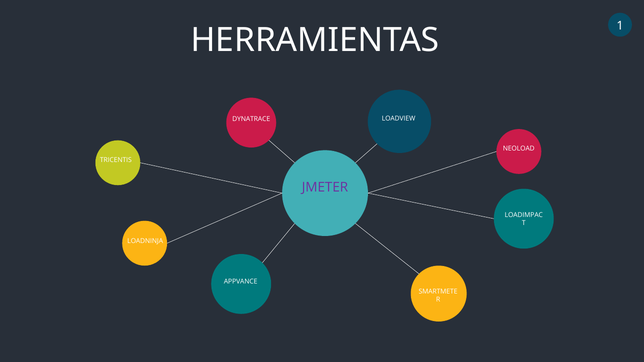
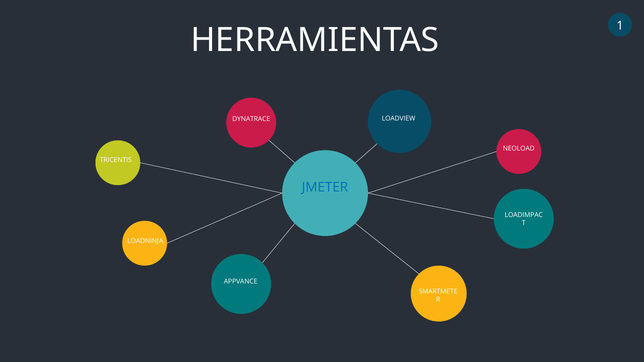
JMETER colour: purple -> blue (325, 187)
